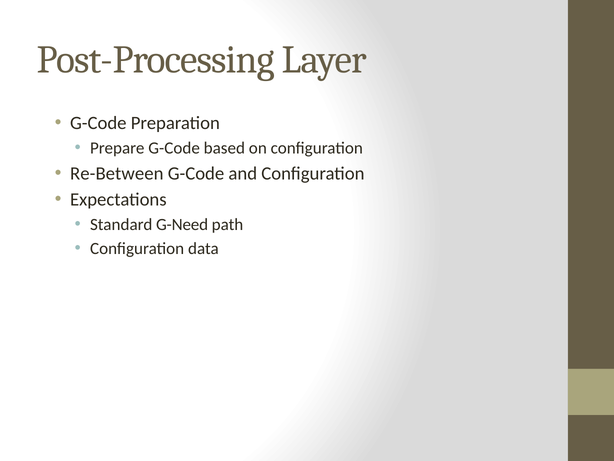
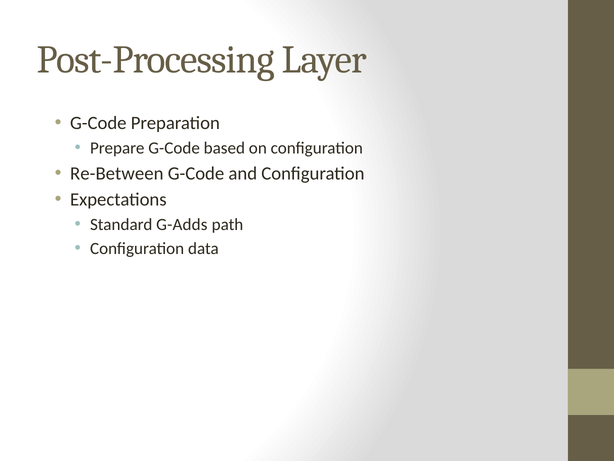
G-Need: G-Need -> G-Adds (182, 224)
